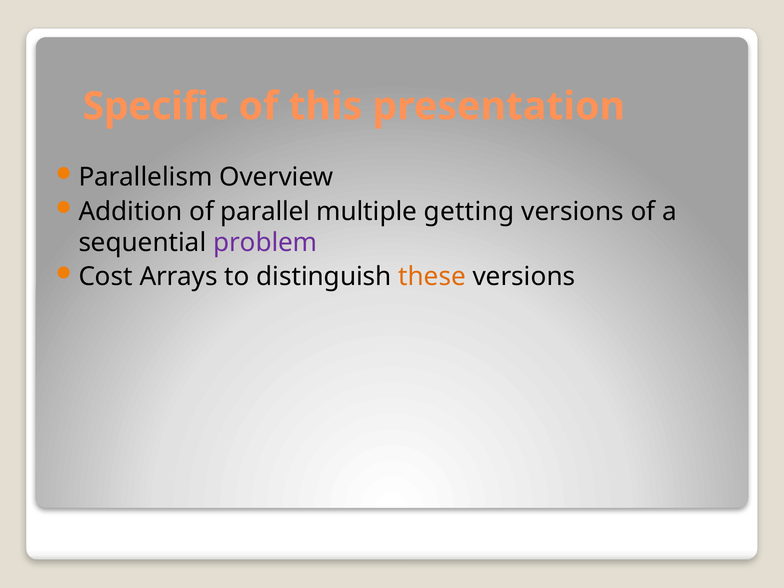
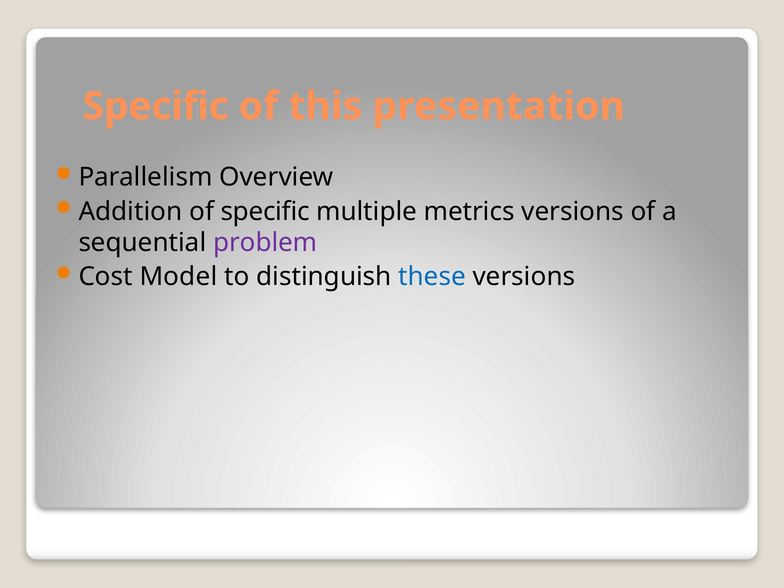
of parallel: parallel -> specific (265, 211)
getting: getting -> metrics (469, 211)
Arrays: Arrays -> Model (178, 277)
these colour: orange -> blue (432, 277)
